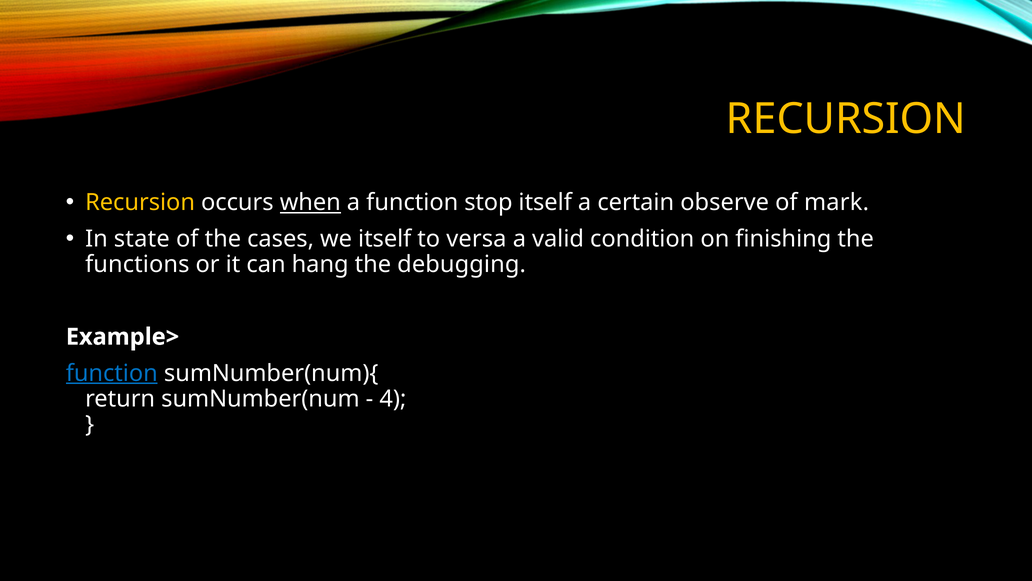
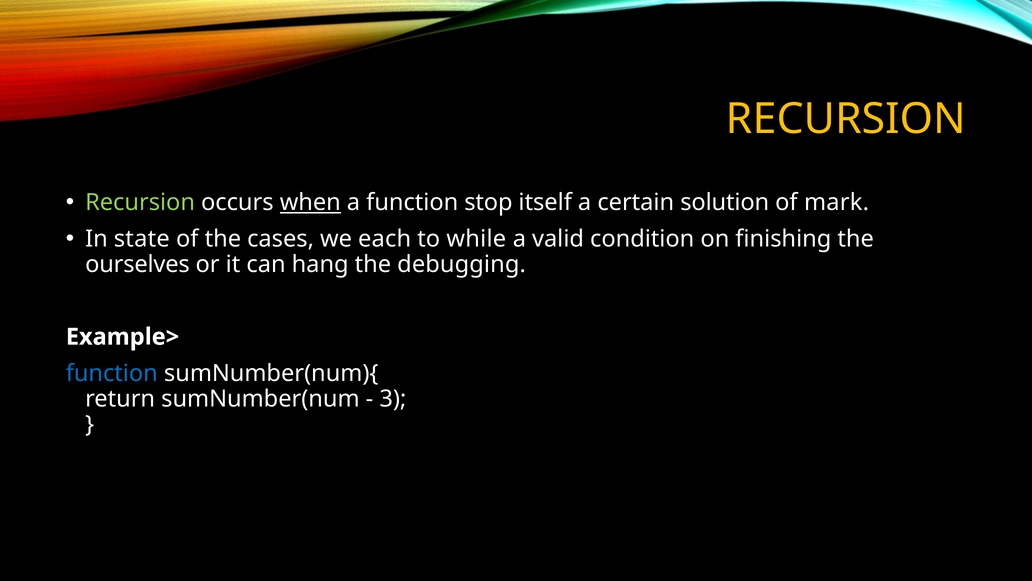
Recursion colour: yellow -> light green (140, 202)
observe: observe -> solution (725, 202)
we itself: itself -> each (385, 239)
versa: versa -> while (476, 239)
functions: functions -> ourselves (137, 264)
function underline: present -> none (112, 373)
4: 4 -> 3 (393, 398)
